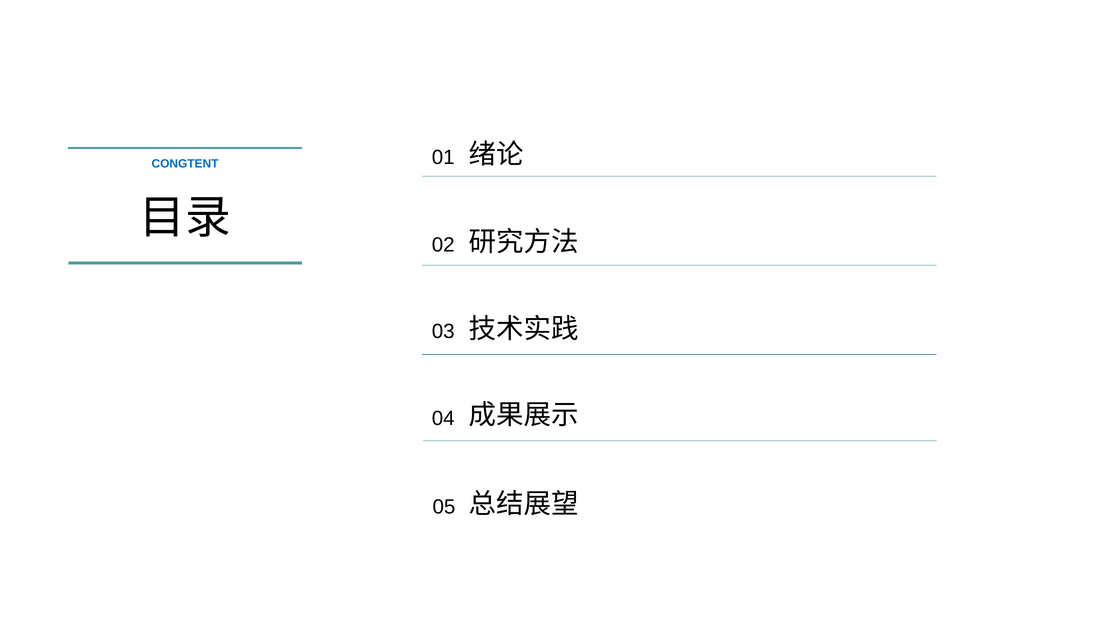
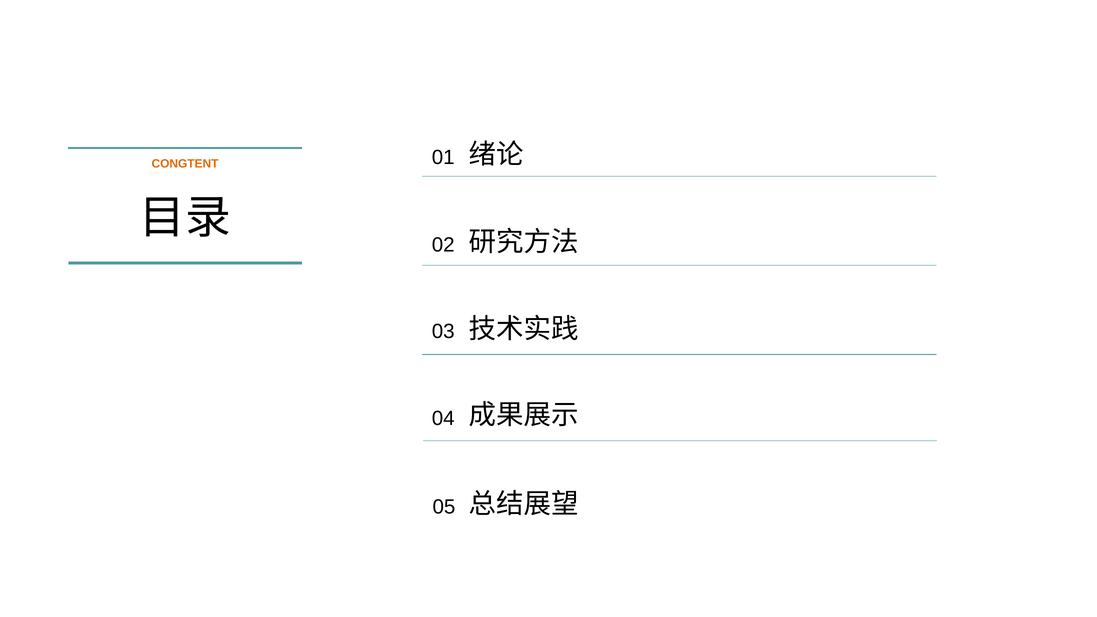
CONGTENT colour: blue -> orange (185, 164)
